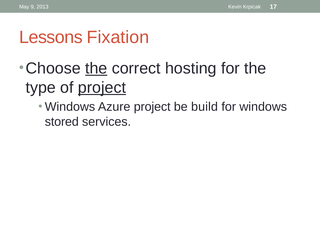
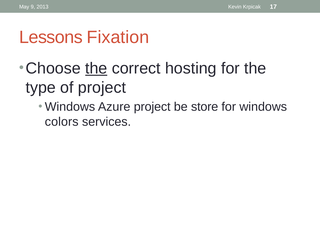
project underline: present -> none (102, 88)
build: build -> store (205, 107)
stored: stored -> colors (62, 122)
